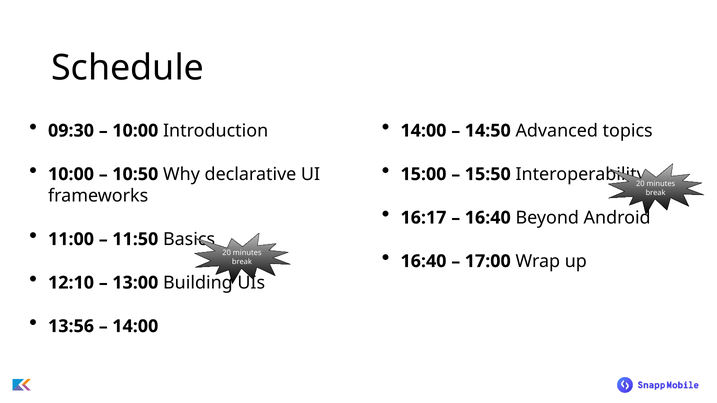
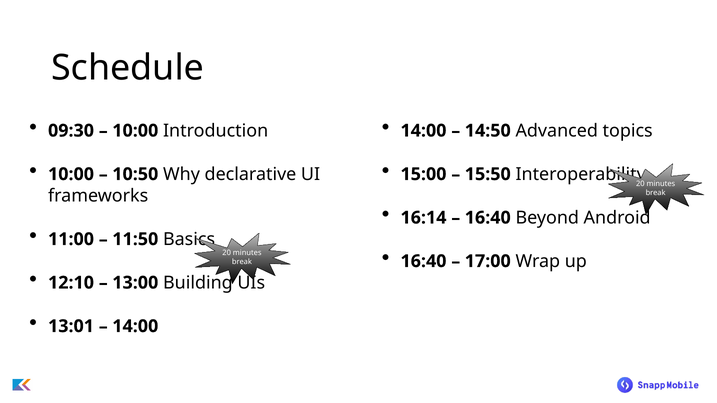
16:17: 16:17 -> 16:14 (423, 218)
13:56: 13:56 -> 13:01 (71, 326)
